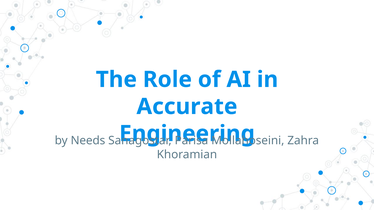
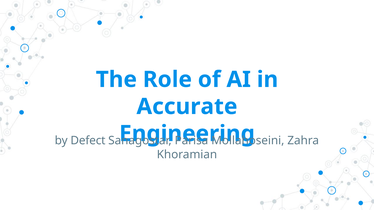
Needs: Needs -> Defect (88, 141)
